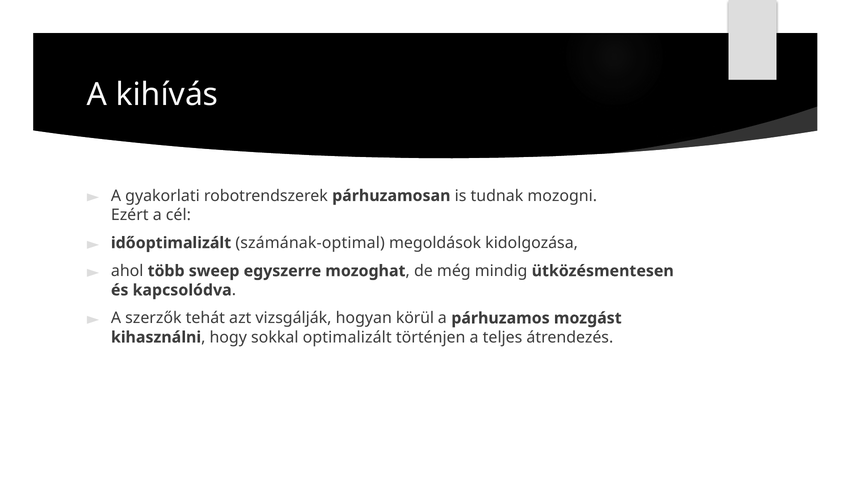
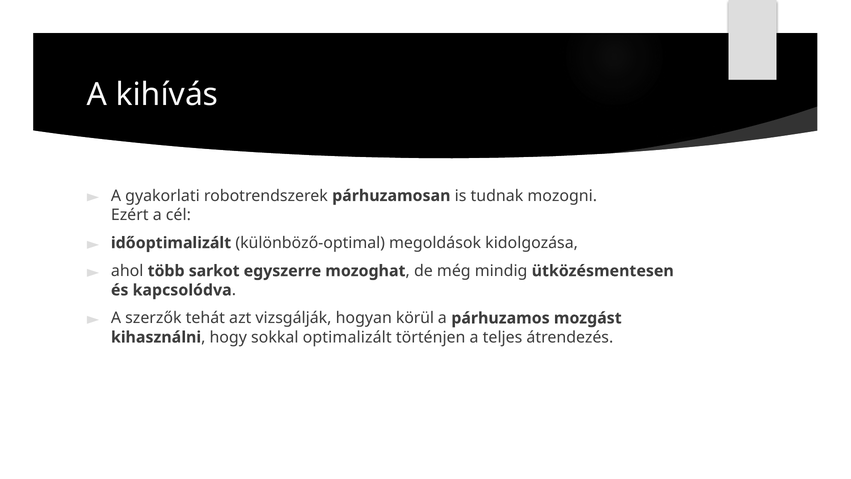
számának-optimal: számának-optimal -> különböző-optimal (310, 243)
sweep: sweep -> sarkot (214, 271)
